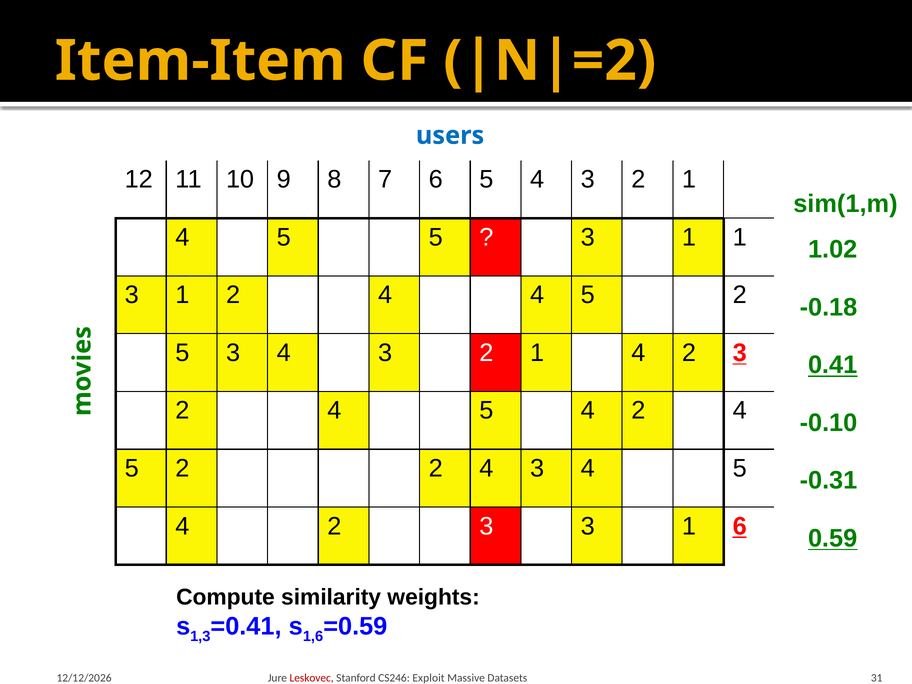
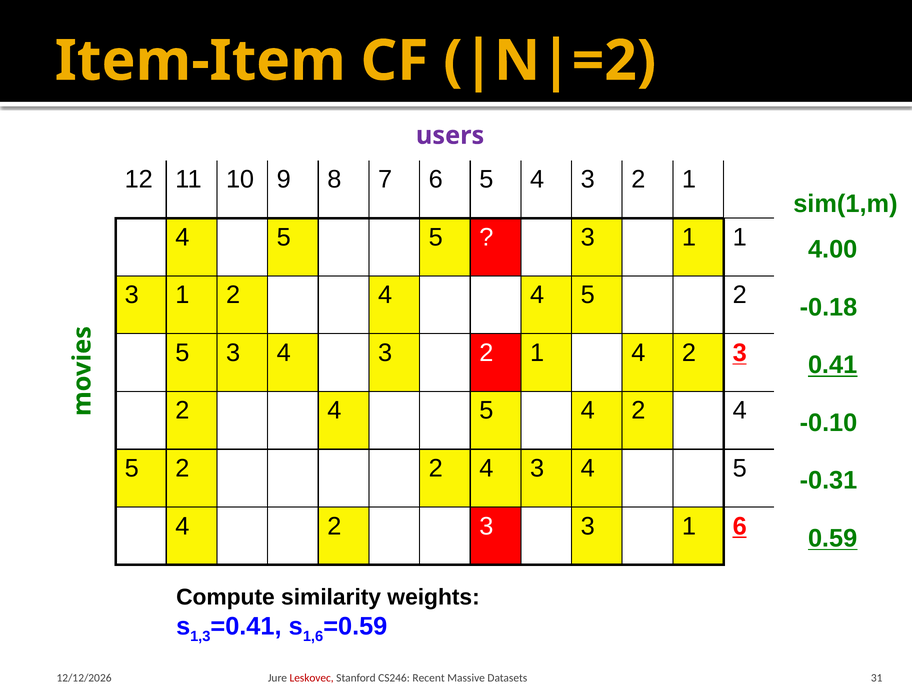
users colour: blue -> purple (450, 135)
1.02: 1.02 -> 4.00 (833, 249)
Exploit: Exploit -> Recent (429, 678)
